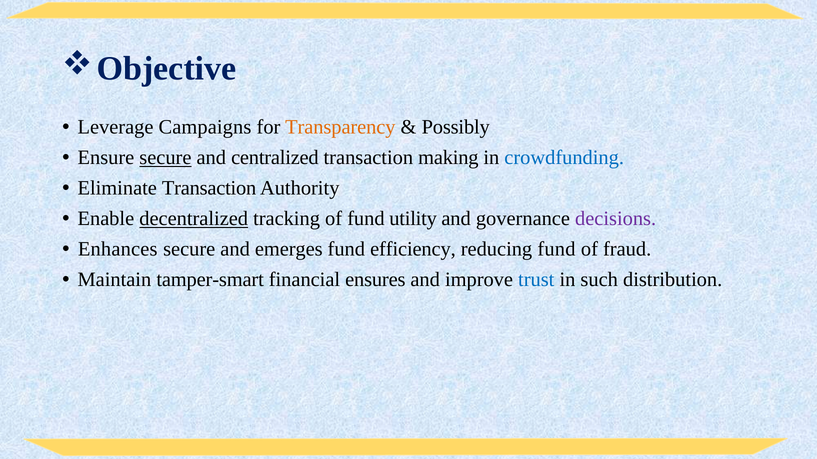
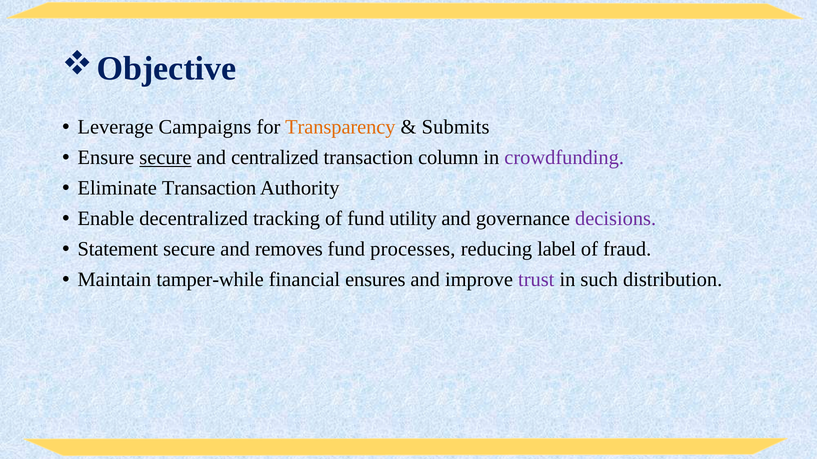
Possibly: Possibly -> Submits (456, 127)
making: making -> column (448, 158)
crowdfunding colour: blue -> purple (564, 158)
decentralized underline: present -> none (194, 219)
Enhances: Enhances -> Statement (118, 250)
emerges: emerges -> removes (289, 250)
efficiency: efficiency -> processes (413, 250)
reducing fund: fund -> label (557, 250)
tamper-smart: tamper-smart -> tamper-while (210, 280)
trust colour: blue -> purple (536, 280)
